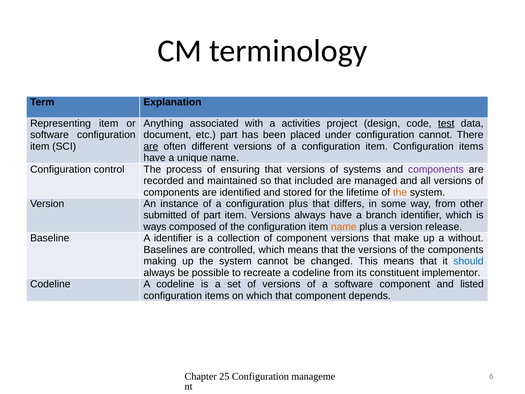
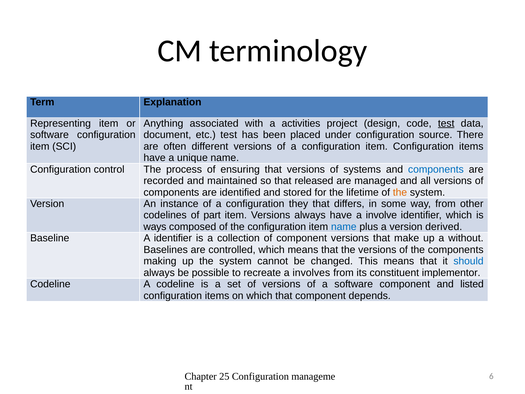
etc part: part -> test (229, 135)
configuration cannot: cannot -> source (436, 135)
are underline: present -> none (151, 146)
components colour: purple -> blue (436, 169)
included: included -> released (314, 181)
configuration plus: plus -> they (298, 204)
submitted: submitted -> codelines (165, 215)
branch: branch -> involve (381, 215)
name colour: orange -> blue (344, 227)
release: release -> derived (444, 227)
recreate a codeline: codeline -> involves (311, 273)
